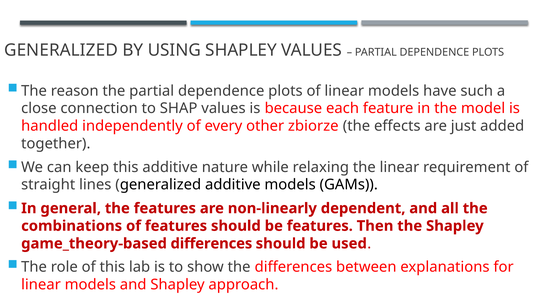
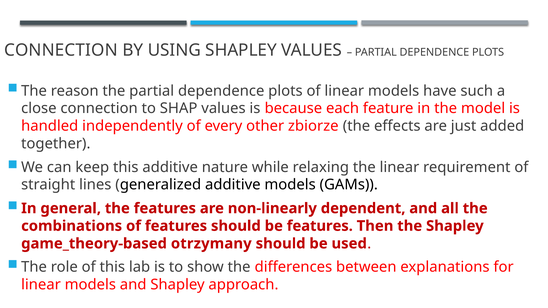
GENERALIZED: GENERALIZED -> CONNECTION (61, 50)
game_theory-based differences: differences -> otrzymany (211, 244)
